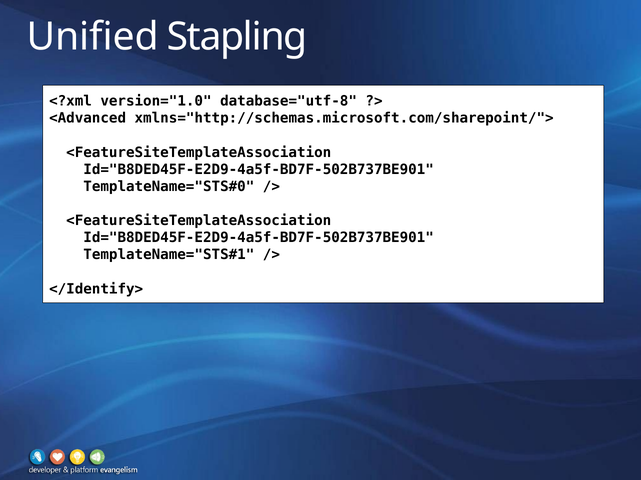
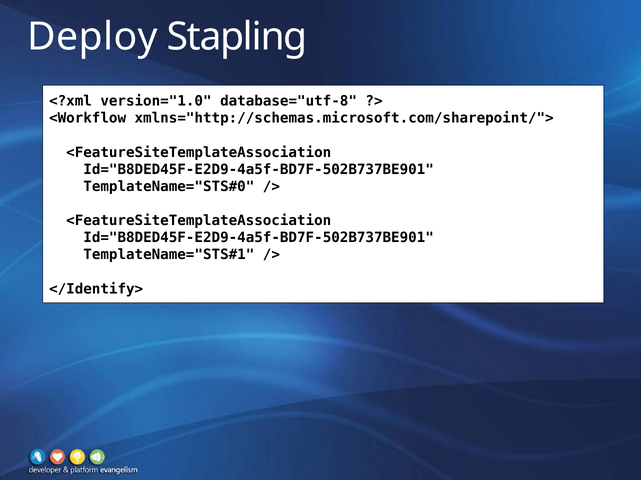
Unified: Unified -> Deploy (93, 37)
<Advanced: <Advanced -> <Workflow (88, 118)
